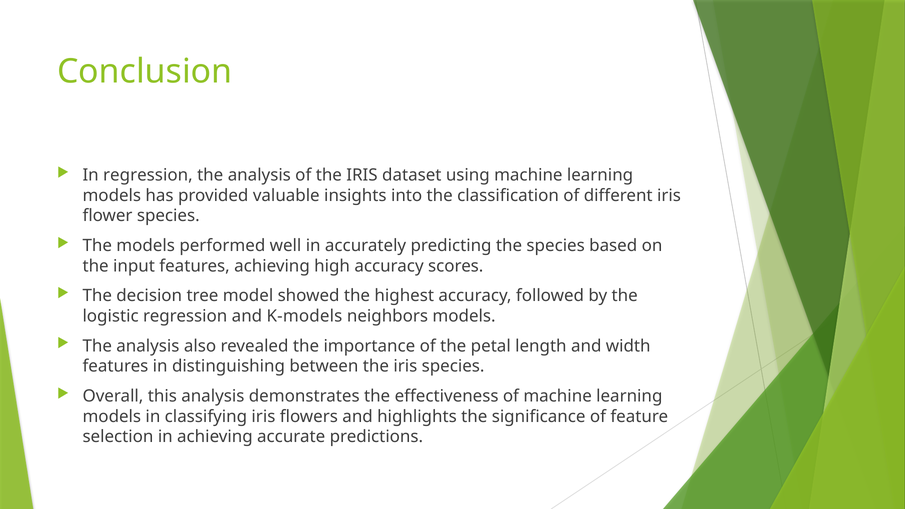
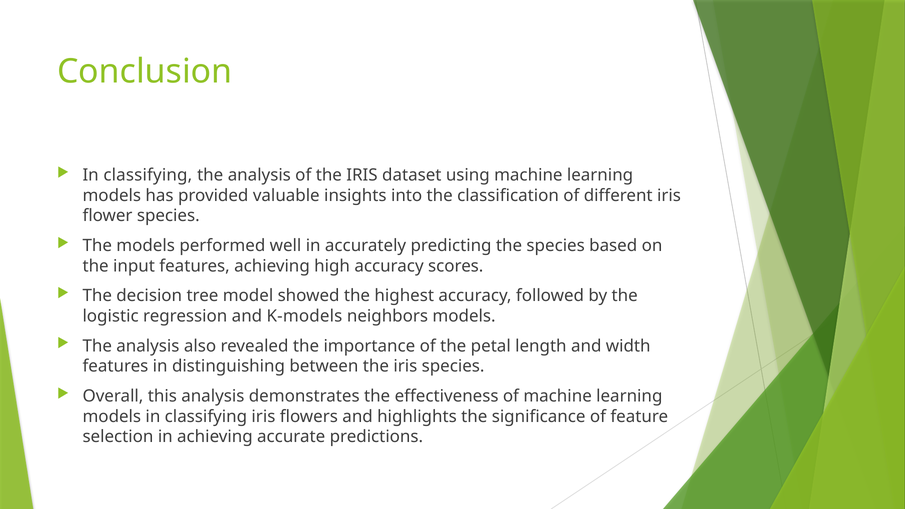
regression: regression -> classifying (148, 175)
